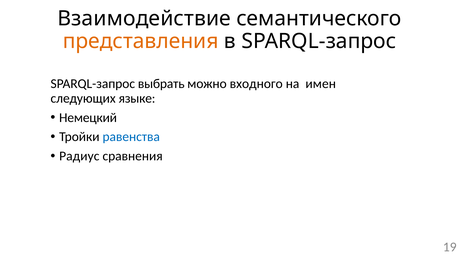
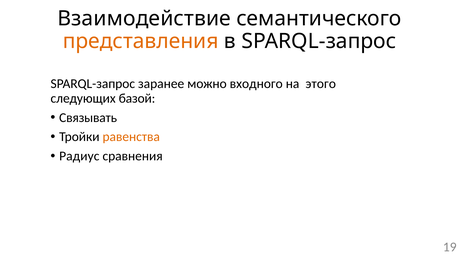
выбрать: выбрать -> заранее (161, 84)
имен: имен -> этого (321, 84)
языке: языке -> базой (137, 98)
Немецкий: Немецкий -> Связывать (88, 117)
равенства colour: blue -> orange (131, 137)
